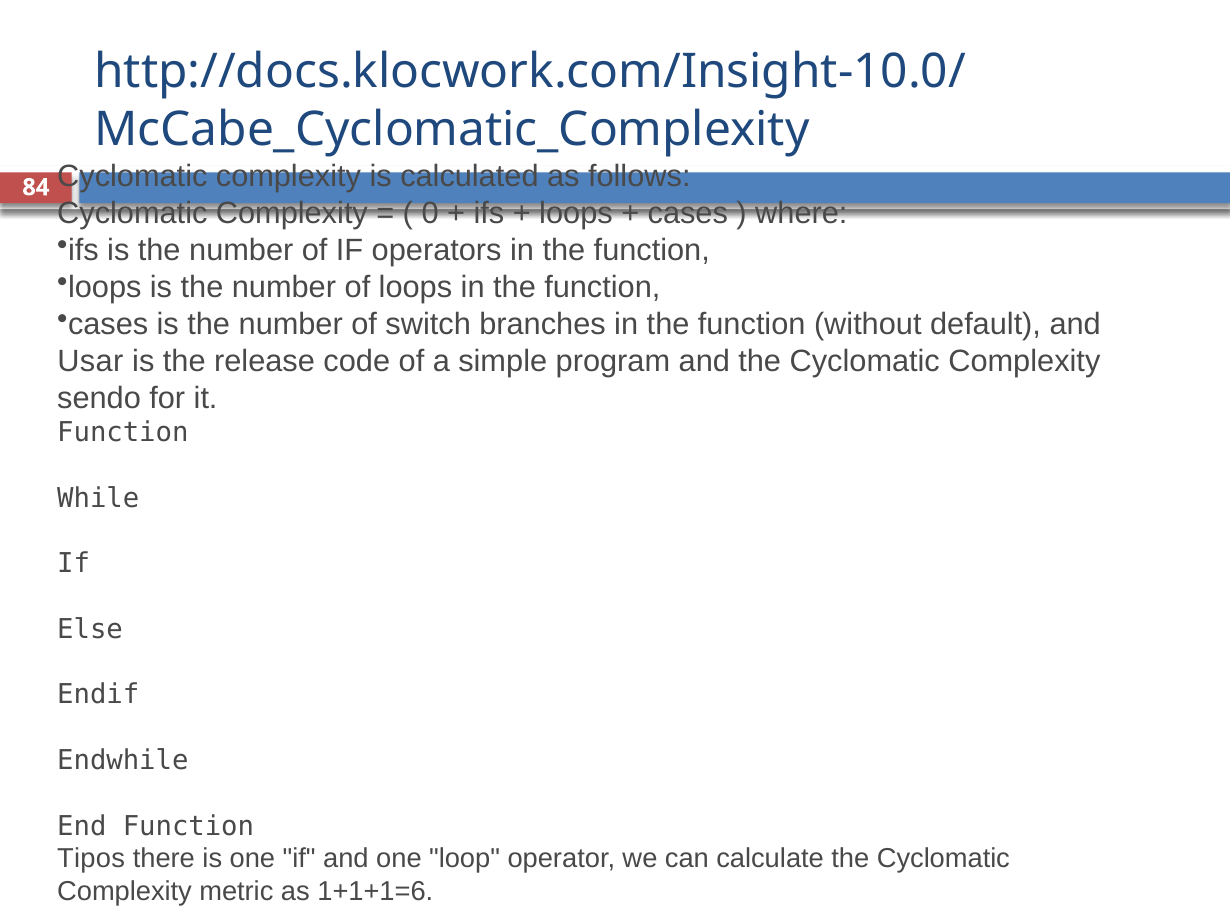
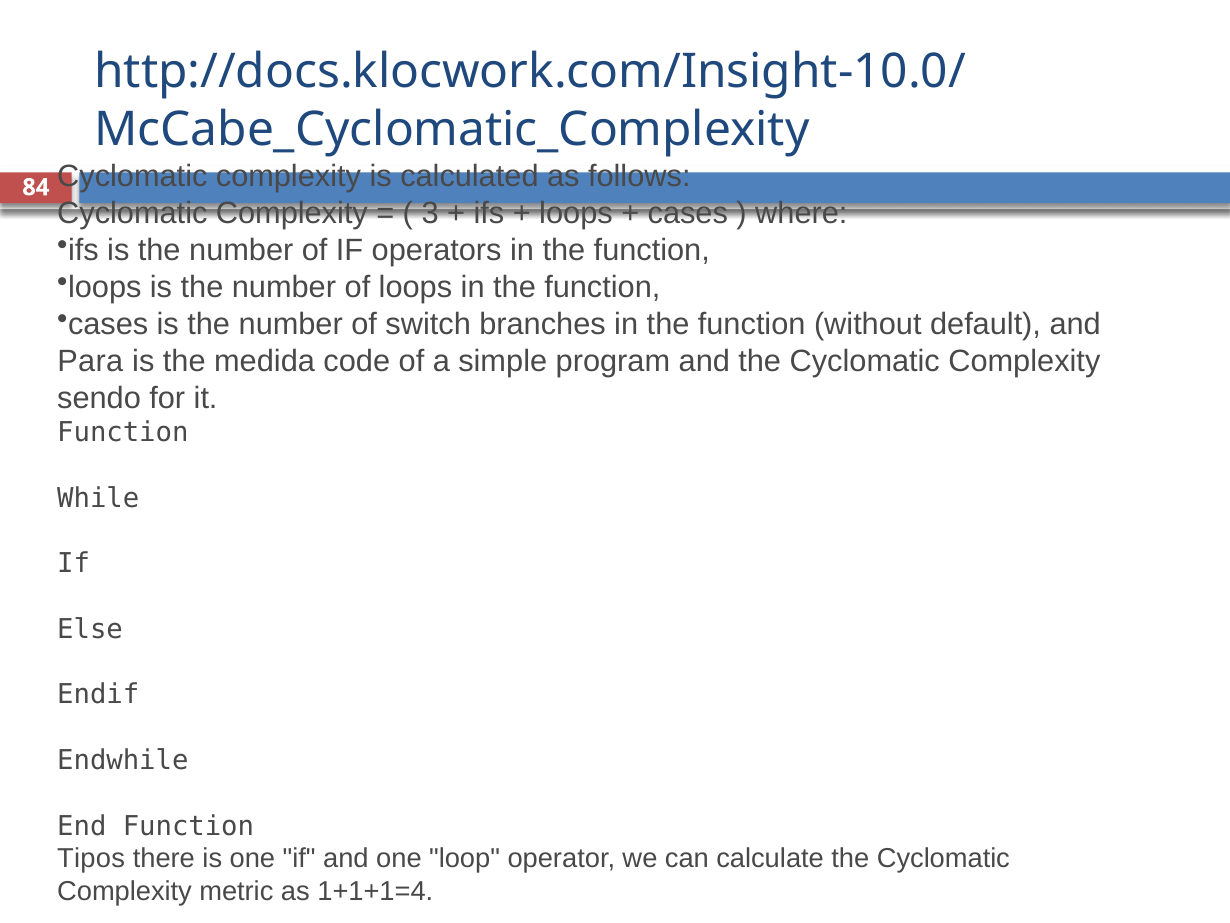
0: 0 -> 3 (430, 213)
Usar: Usar -> Para (90, 361)
release: release -> medida (265, 361)
1+1+1=6: 1+1+1=6 -> 1+1+1=4 (375, 891)
